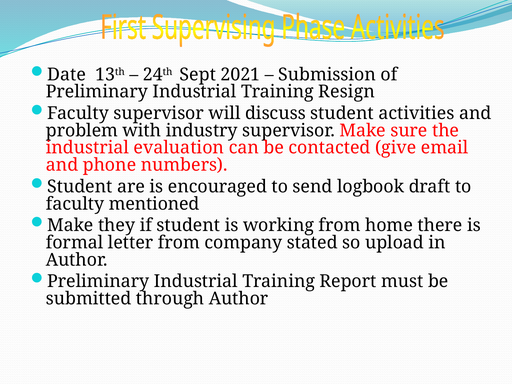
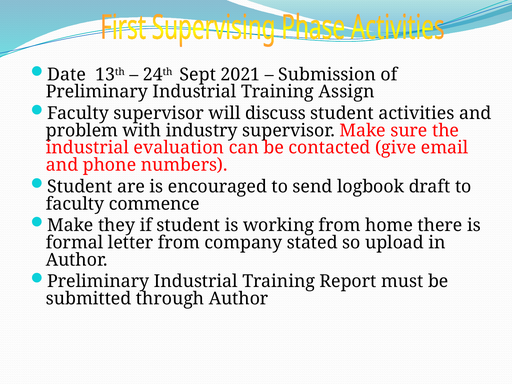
Resign: Resign -> Assign (347, 92)
mentioned: mentioned -> commence (154, 204)
